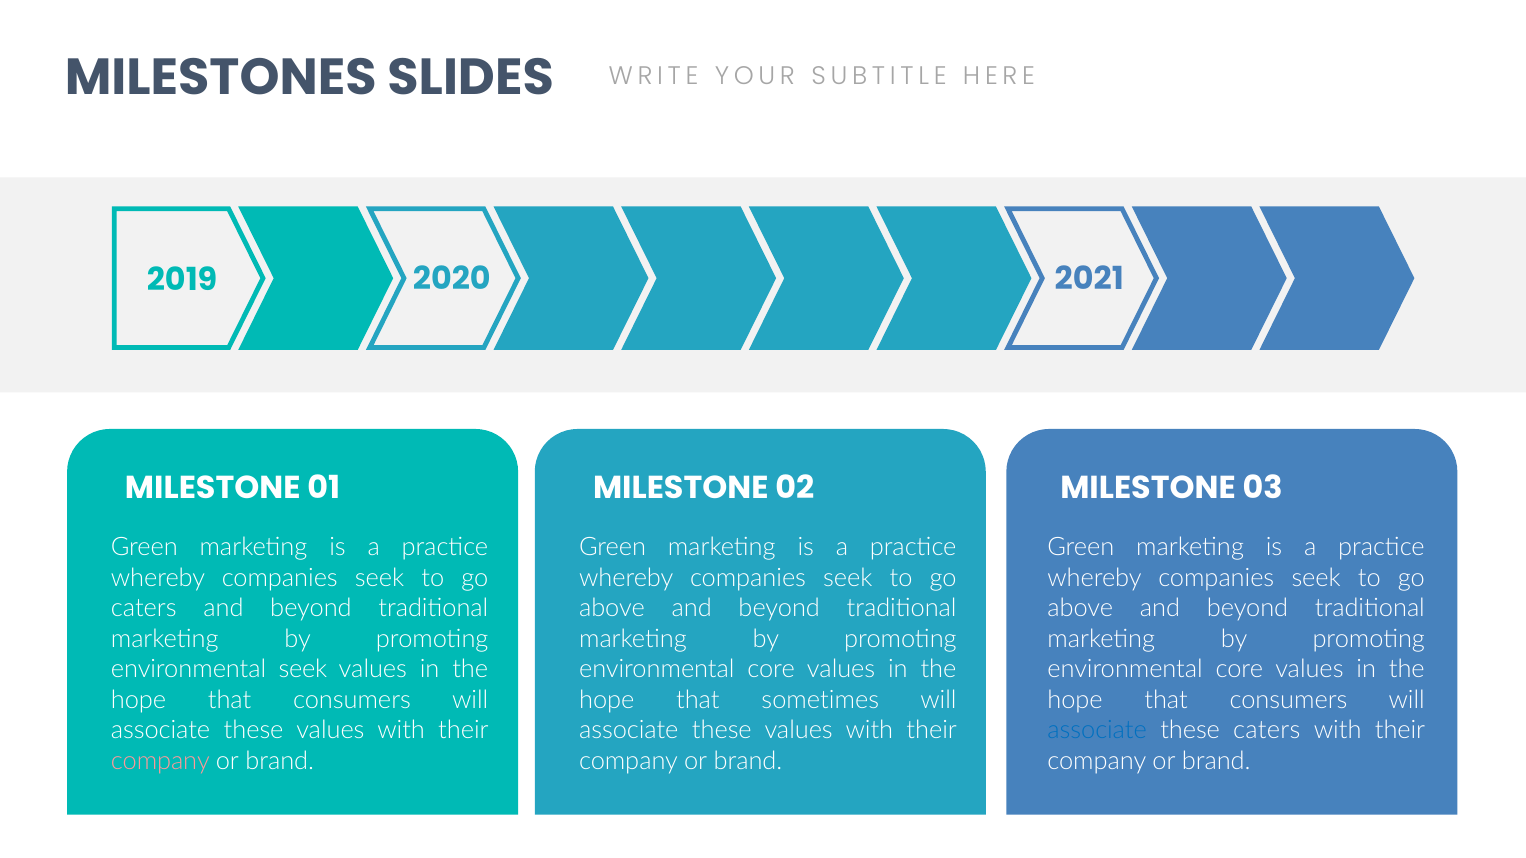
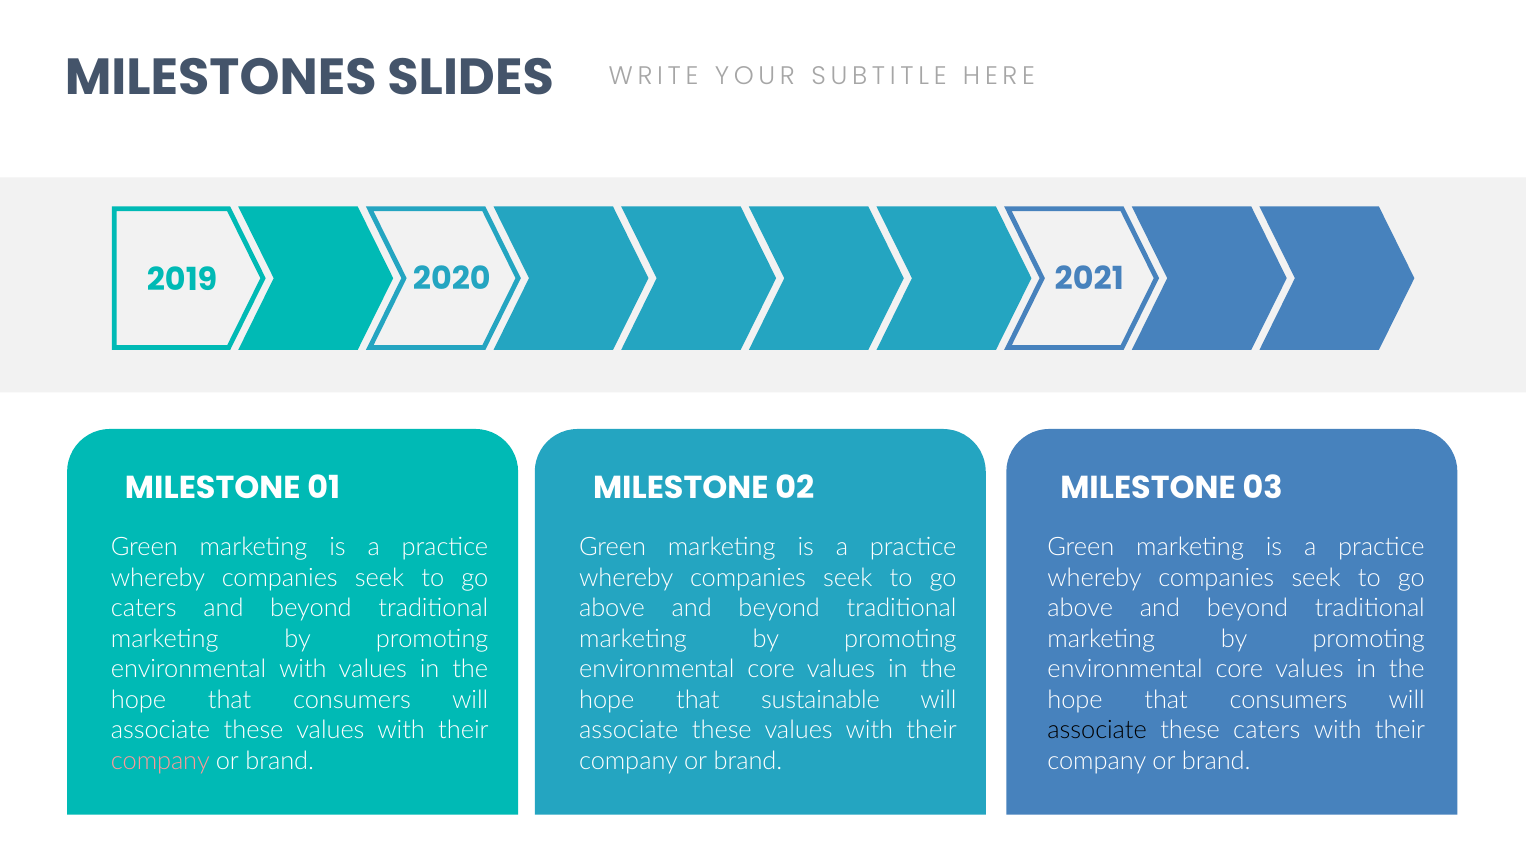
environmental seek: seek -> with (303, 670)
sometimes: sometimes -> sustainable (820, 700)
associate colour: blue -> black (1097, 731)
